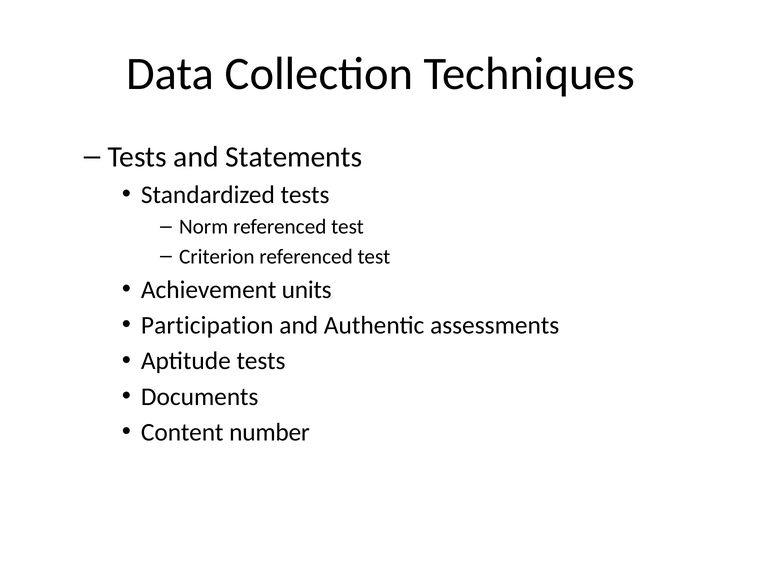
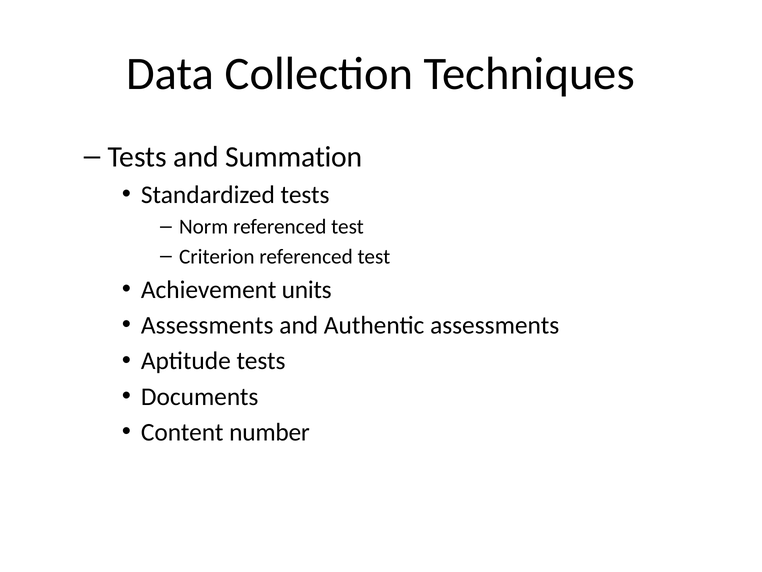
Statements: Statements -> Summation (294, 157)
Participation: Participation -> Assessments (207, 325)
